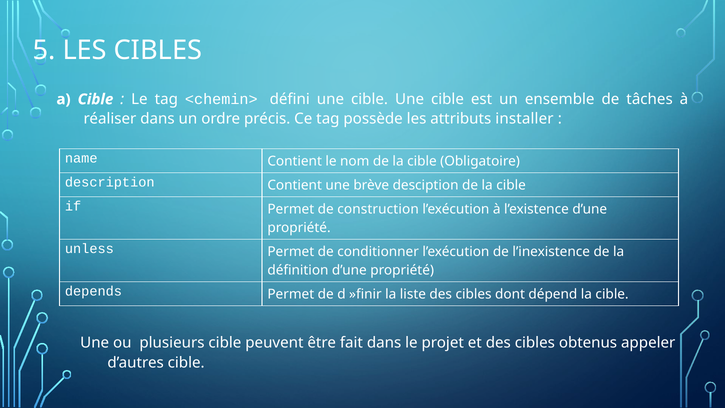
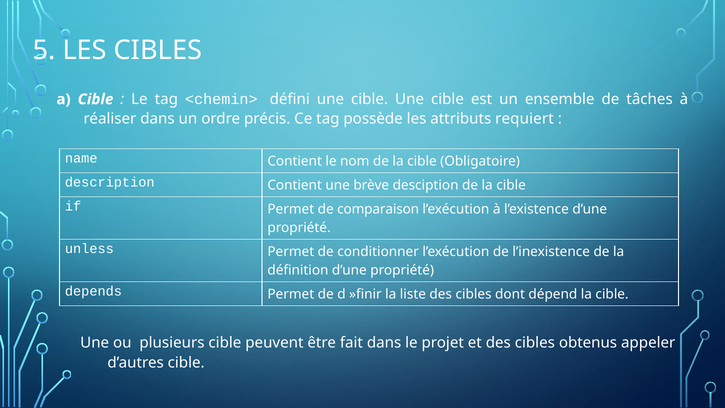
installer: installer -> requiert (524, 119)
construction: construction -> comparaison (378, 209)
